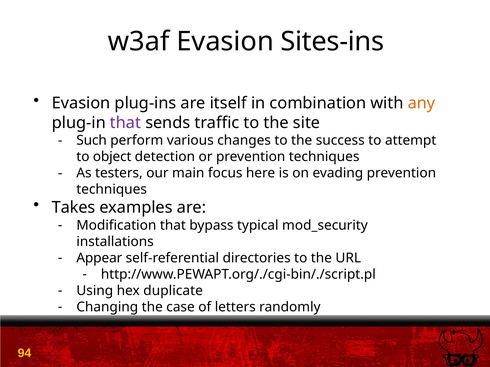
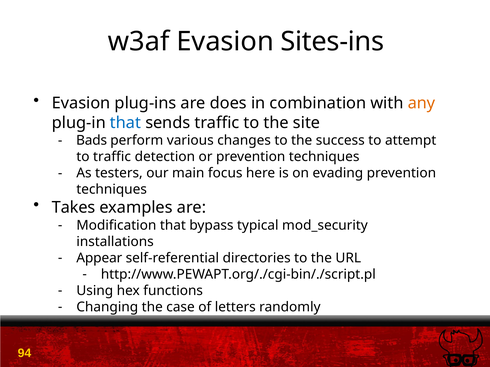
itself: itself -> does (228, 103)
that colour: purple -> blue (126, 123)
Such: Such -> Bads (92, 141)
to object: object -> traffic (112, 157)
duplicate: duplicate -> functions (173, 291)
